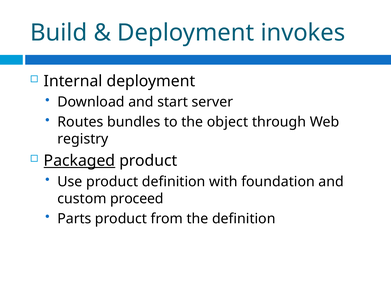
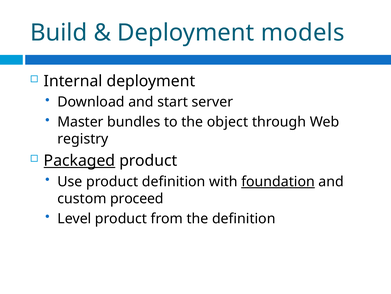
invokes: invokes -> models (303, 33)
Routes: Routes -> Master (80, 122)
foundation underline: none -> present (278, 181)
Parts: Parts -> Level (74, 218)
